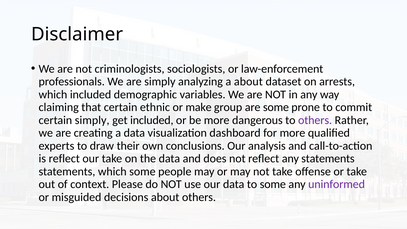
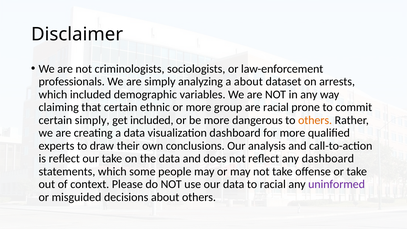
or make: make -> more (199, 107)
are some: some -> racial (276, 107)
others colour: purple -> orange (315, 120)
any statements: statements -> dashboard (328, 159)
to some: some -> racial (273, 184)
